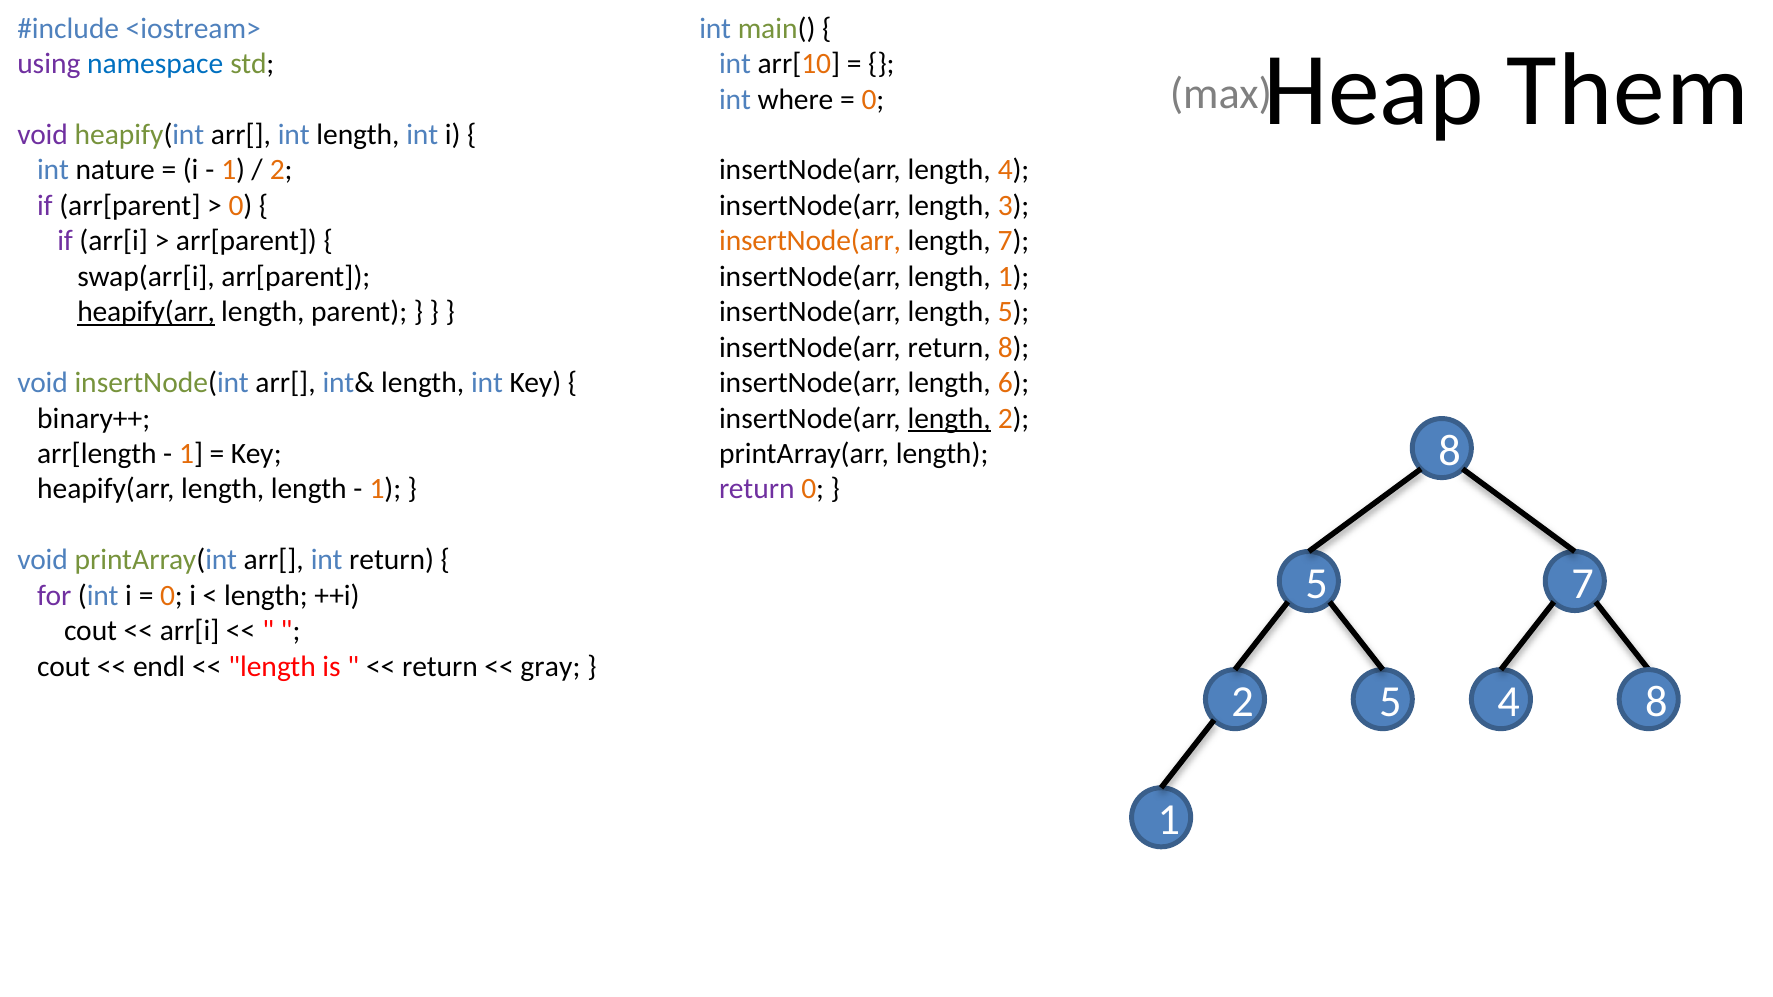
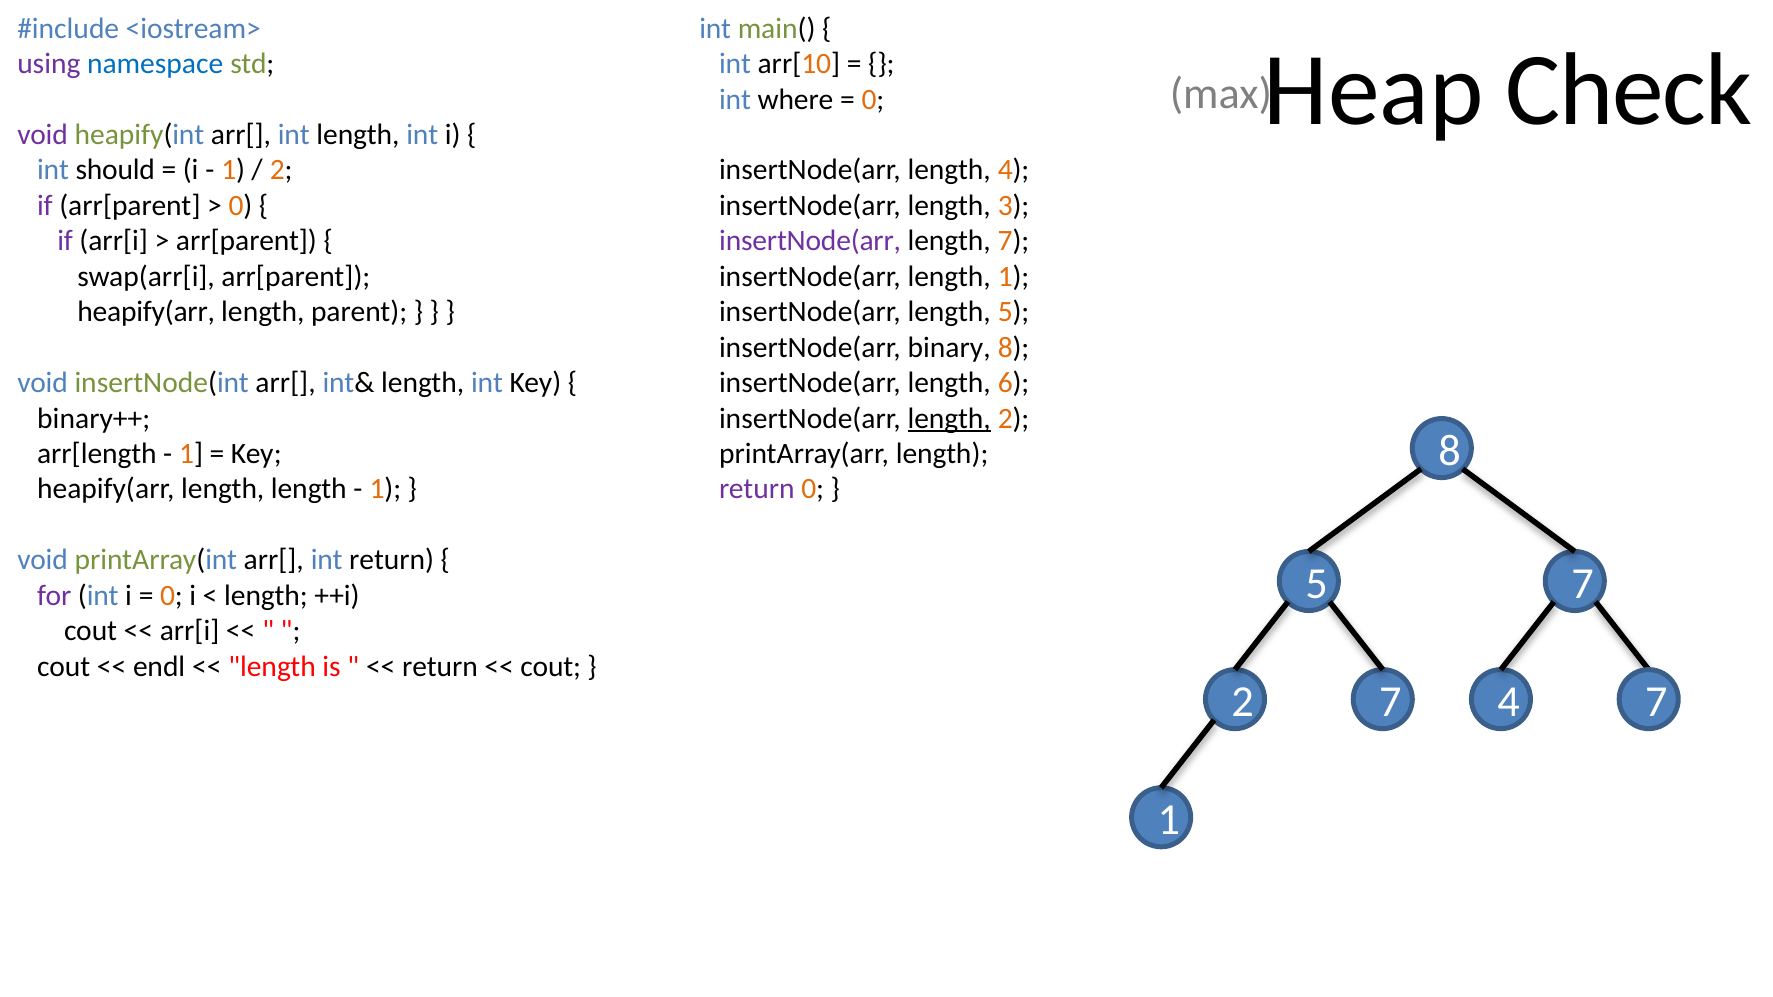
Them: Them -> Check (1629, 90)
nature: nature -> should (115, 170)
insertNode(arr colour: orange -> purple (810, 241)
heapify(arr underline: present -> none (146, 312)
insertNode(arr return: return -> binary (949, 348)
gray: gray -> cout (551, 667)
2 5: 5 -> 7 (1390, 702)
4 8: 8 -> 7 (1656, 702)
